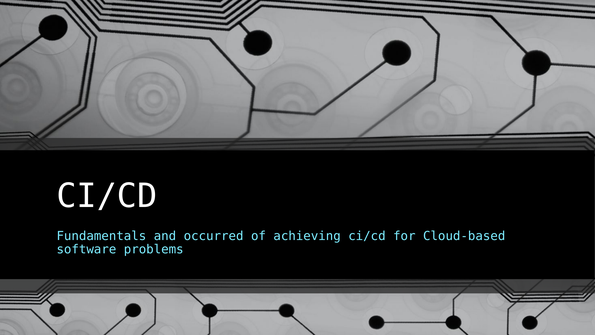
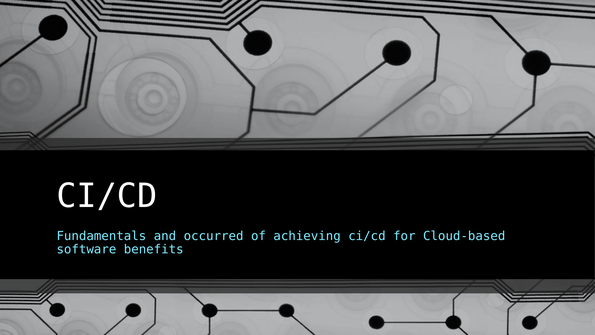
problems: problems -> benefits (154, 249)
